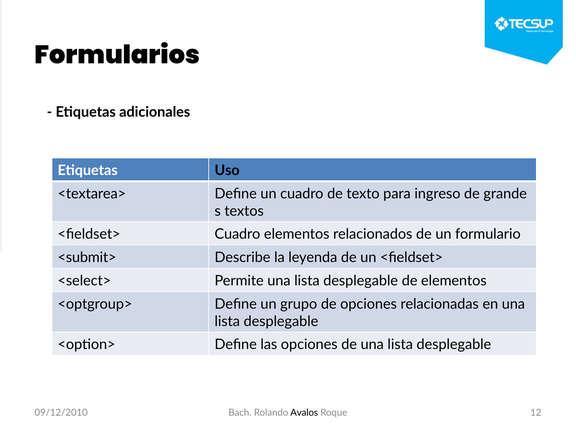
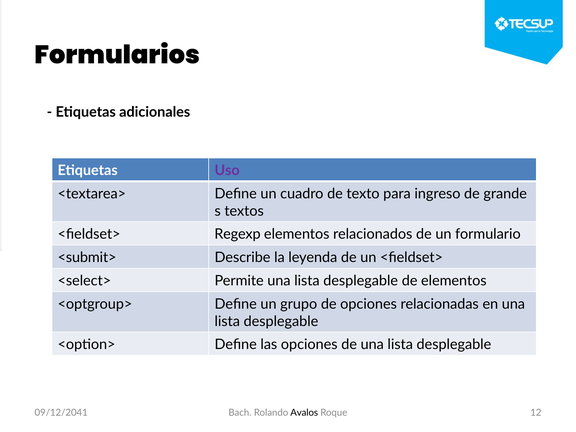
Uso colour: black -> purple (227, 170)
<fieldset> Cuadro: Cuadro -> Regexp (237, 234)
09/12/2010: 09/12/2010 -> 09/12/2041 (61, 413)
